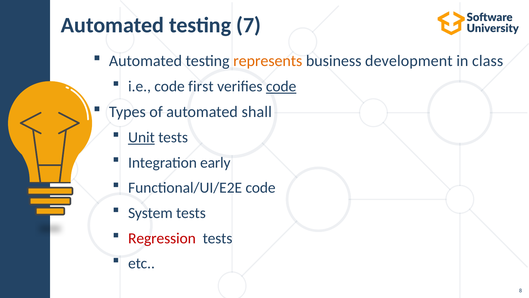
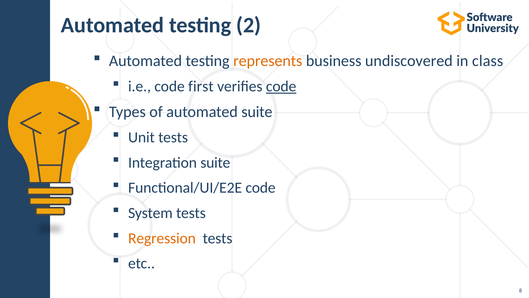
7: 7 -> 2 (249, 25)
development: development -> undiscovered (409, 61)
automated shall: shall -> suite (257, 112)
Unit underline: present -> none (141, 137)
Integration early: early -> suite (215, 162)
Regression colour: red -> orange (162, 238)
